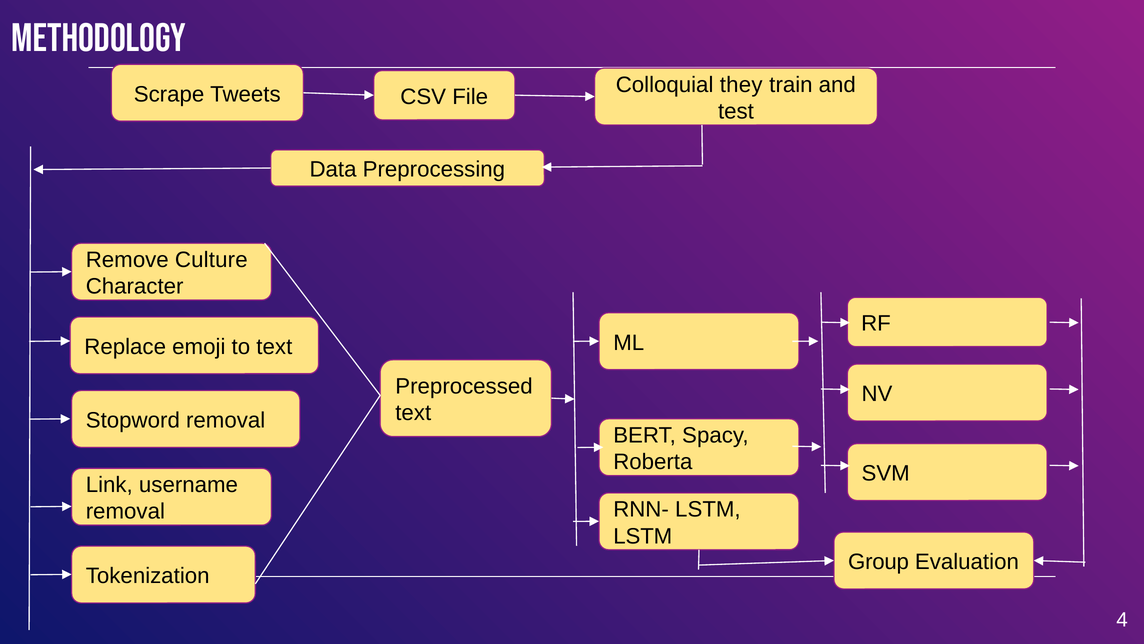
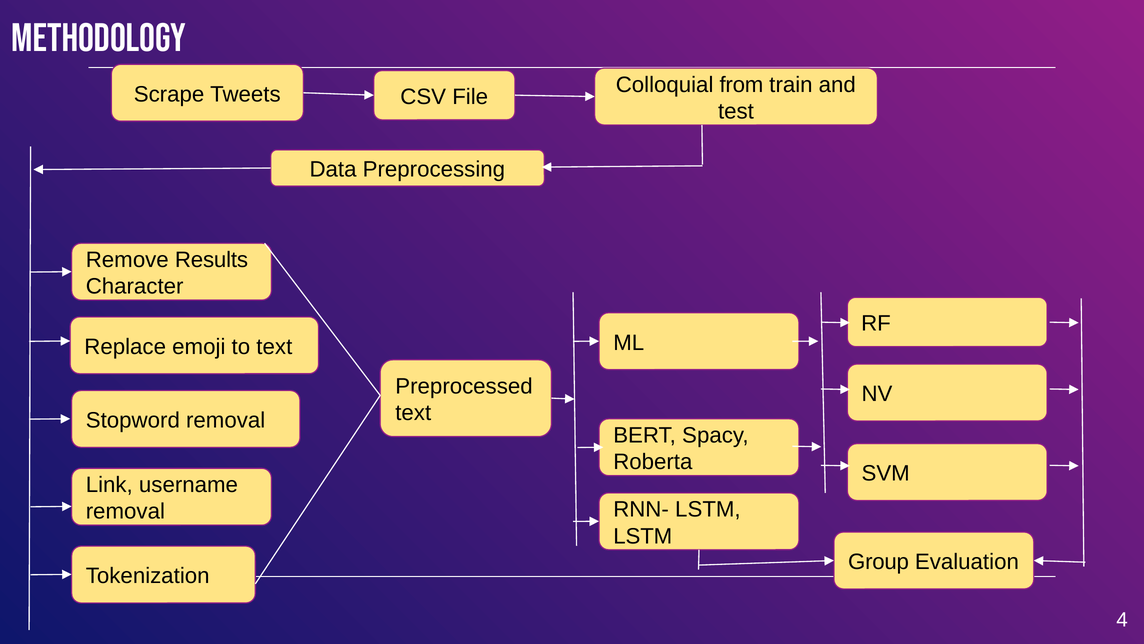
they: they -> from (741, 85)
Culture: Culture -> Results (211, 260)
